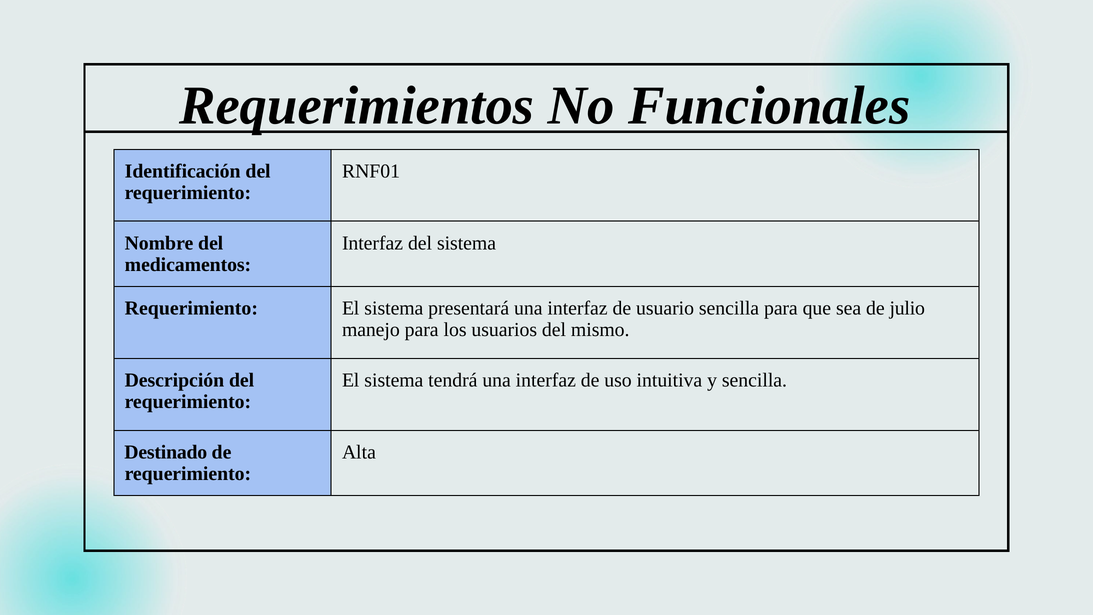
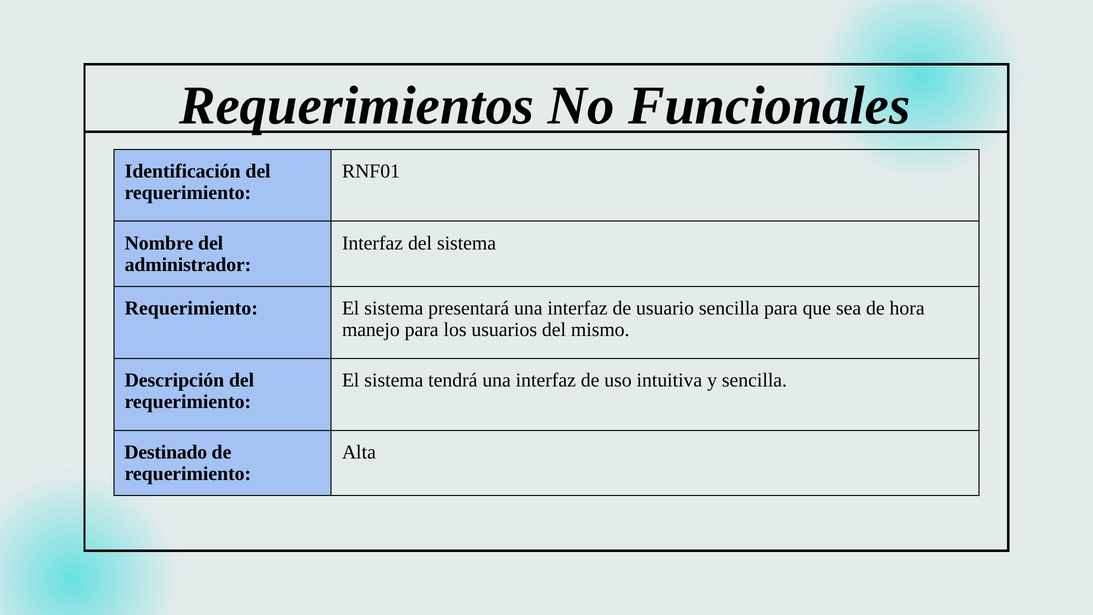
medicamentos: medicamentos -> administrador (188, 265)
julio: julio -> hora (907, 308)
